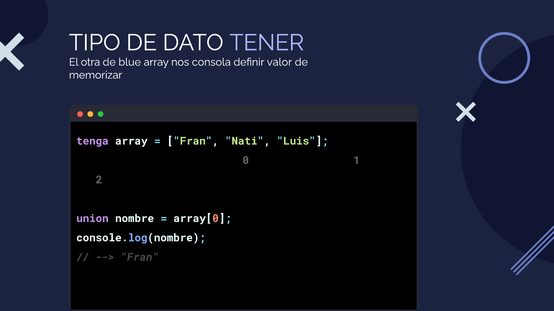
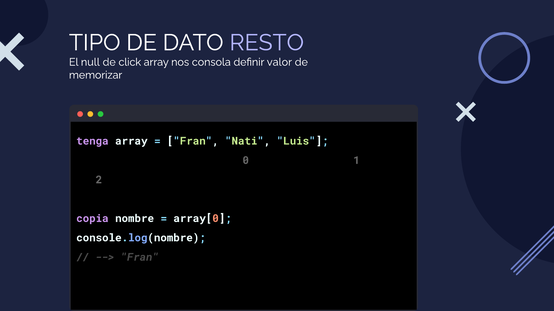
TENER: TENER -> RESTO (267, 43)
otra: otra -> null (90, 62)
blue: blue -> click (130, 62)
union: union -> copia (92, 219)
